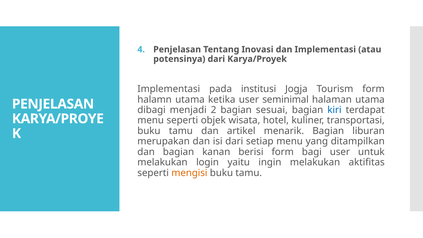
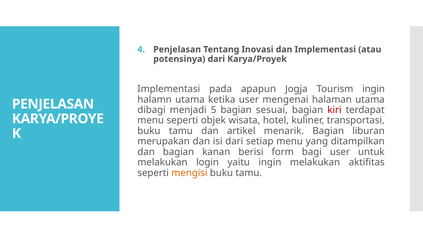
institusi: institusi -> apapun (259, 89)
Tourism form: form -> ingin (374, 89)
seminimal: seminimal -> mengenai (285, 99)
2: 2 -> 5 (214, 110)
kiri colour: blue -> red (334, 110)
